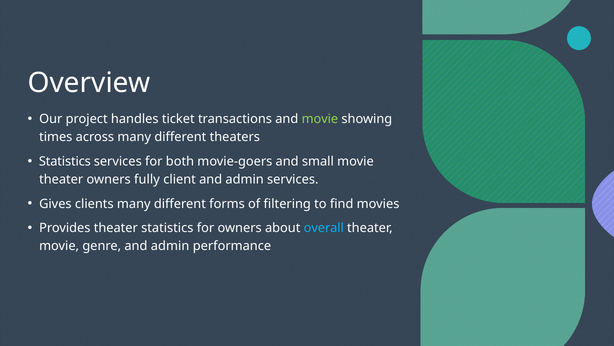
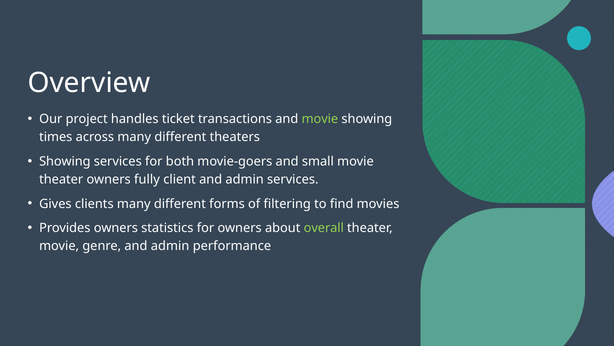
Statistics: Statistics -> Showing (65, 161)
Provides theater: theater -> owners (116, 228)
overall colour: light blue -> light green (324, 228)
